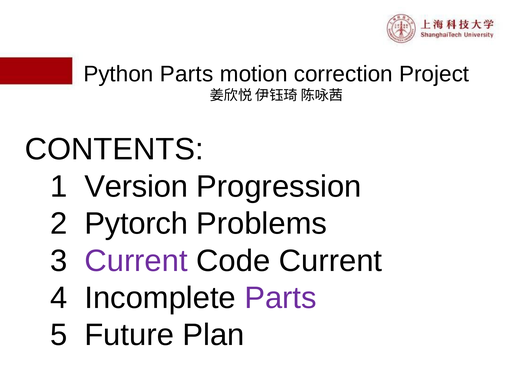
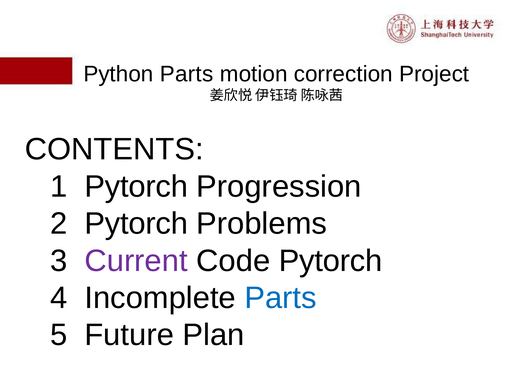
1 Version: Version -> Pytorch (136, 187)
Code Current: Current -> Pytorch (331, 261)
Parts colour: purple -> blue (281, 298)
